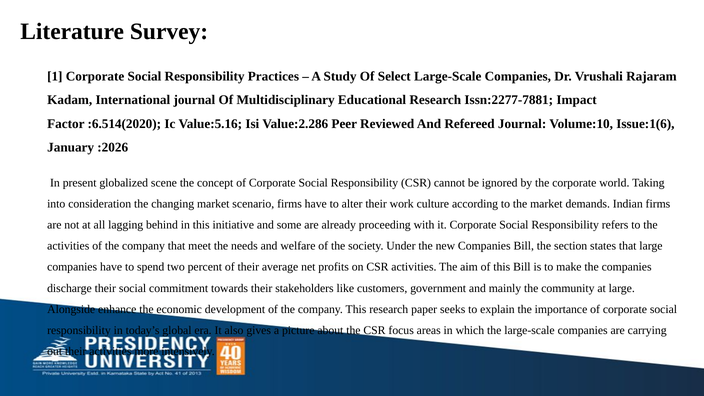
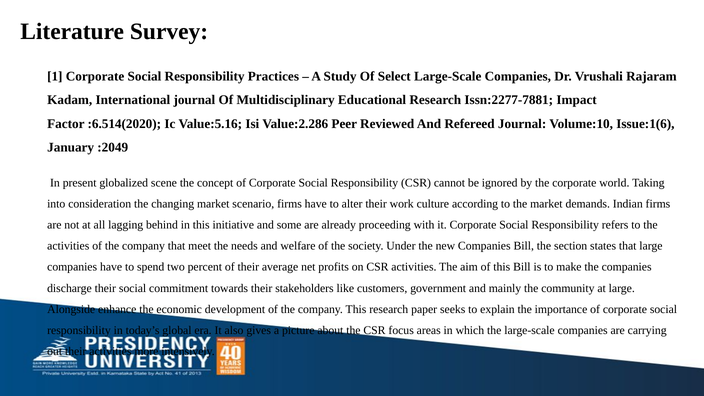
:2026: :2026 -> :2049 (113, 148)
